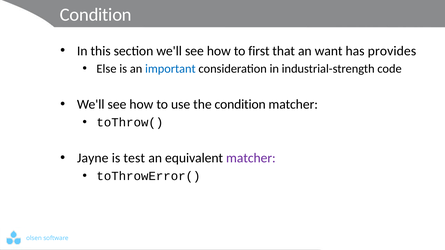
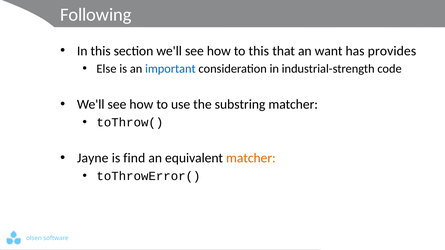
Condition: Condition -> Following (96, 15)
to first: first -> this (259, 51)
the condition: condition -> substring (240, 105)
test: test -> find (134, 158)
matcher colour: purple -> orange (251, 158)
